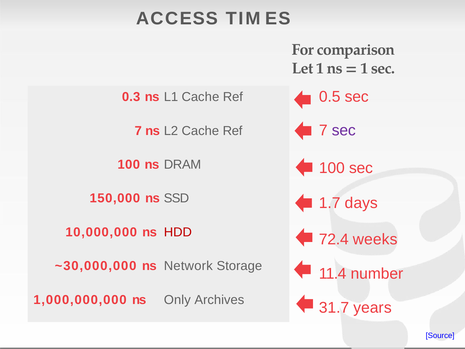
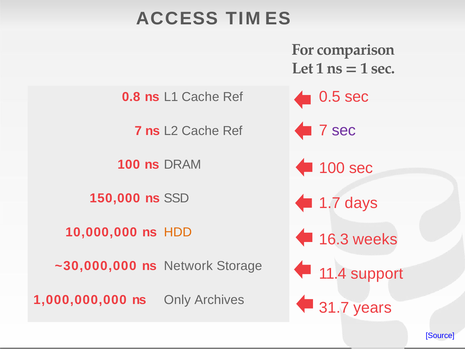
0.3: 0.3 -> 0.8 (131, 97)
HDD colour: red -> orange (178, 232)
72.4: 72.4 -> 16.3 (334, 239)
number: number -> support (377, 274)
